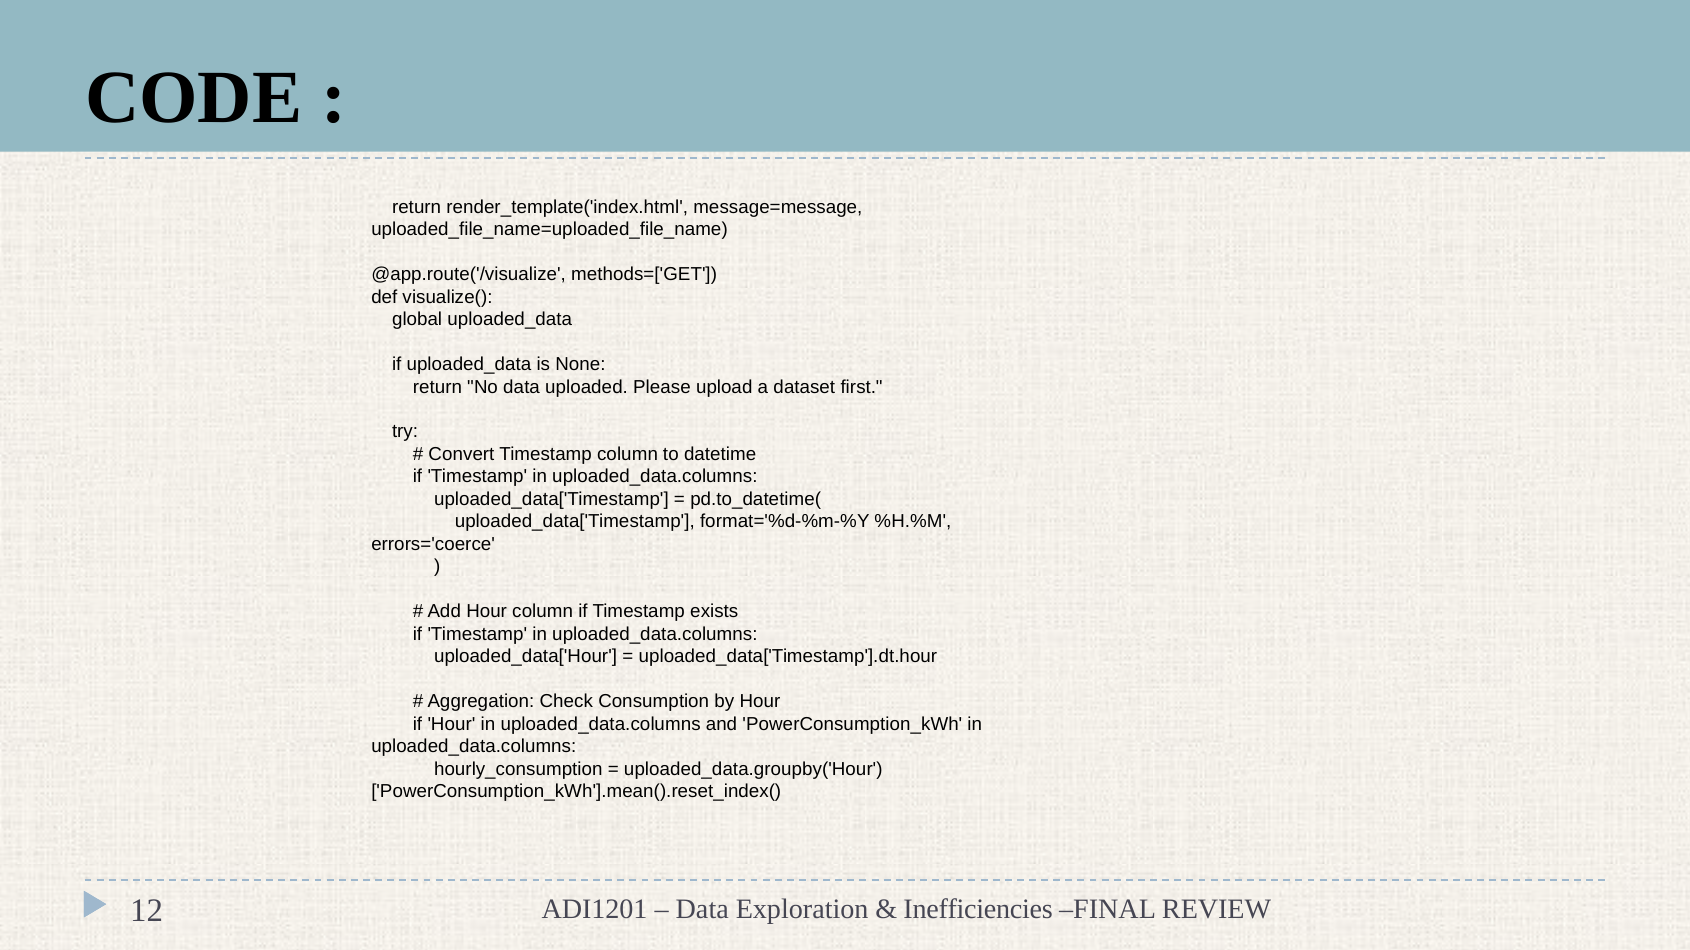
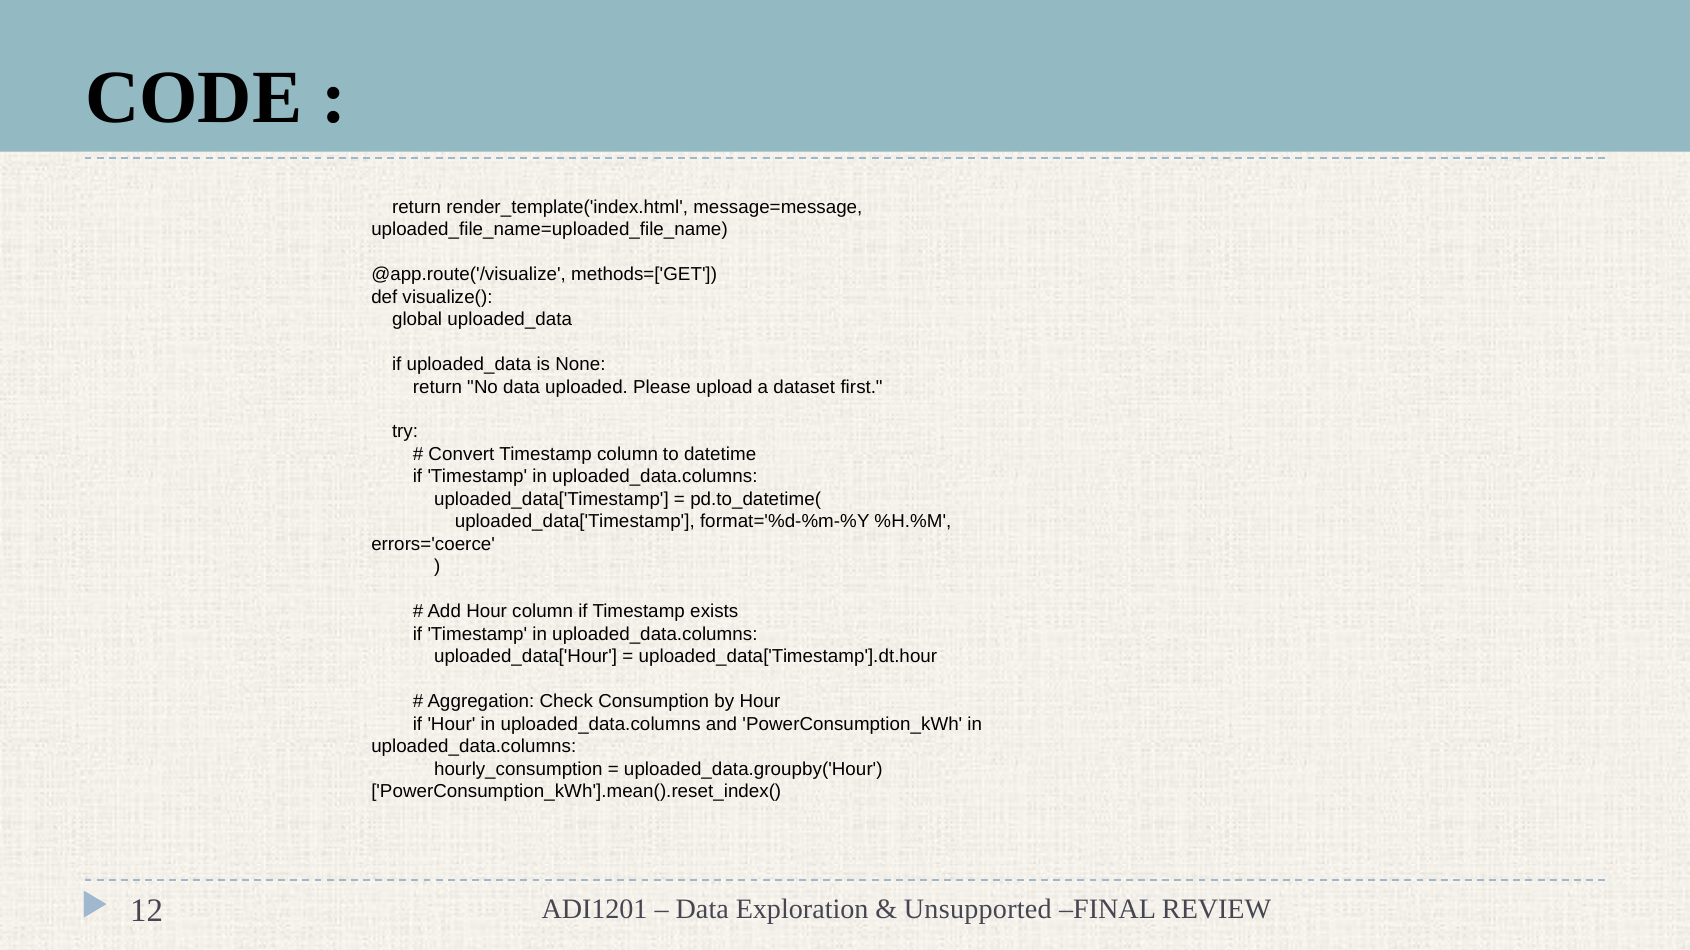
Inefficiencies: Inefficiencies -> Unsupported (978, 910)
